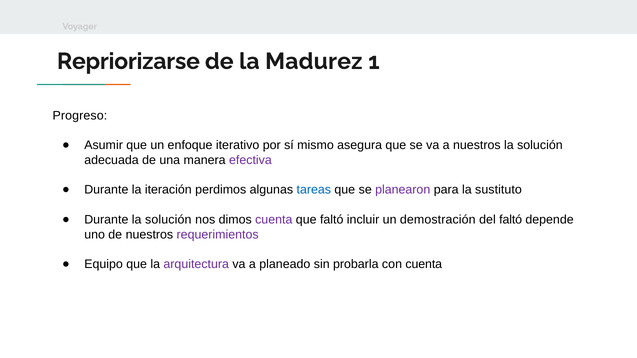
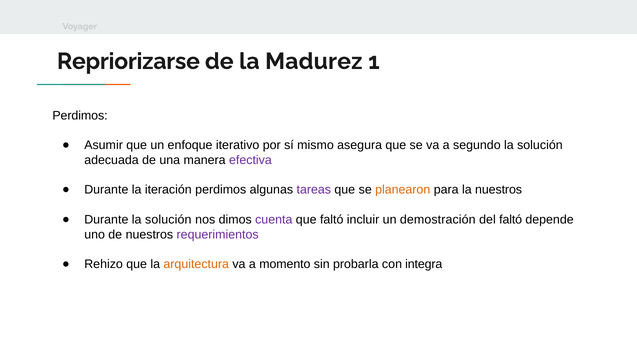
Progreso: Progreso -> Perdimos (80, 116)
a nuestros: nuestros -> segundo (477, 145)
tareas colour: blue -> purple (314, 190)
planearon colour: purple -> orange (403, 190)
la sustituto: sustituto -> nuestros (499, 190)
Equipo: Equipo -> Rehizo (104, 264)
arquitectura colour: purple -> orange (196, 264)
planeado: planeado -> momento (285, 264)
con cuenta: cuenta -> integra (424, 264)
